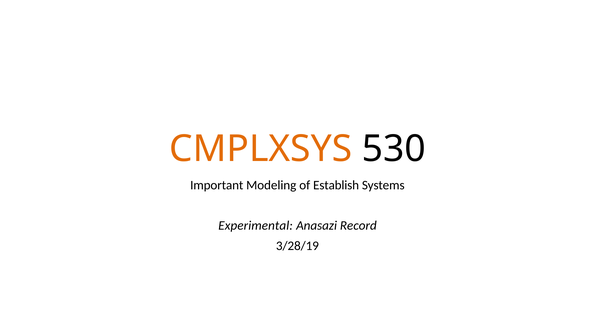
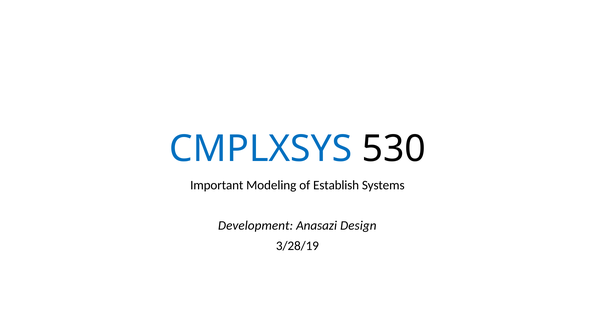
CMPLXSYS colour: orange -> blue (261, 149)
Experimental: Experimental -> Development (256, 225)
Record: Record -> Design (358, 225)
